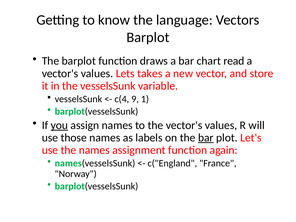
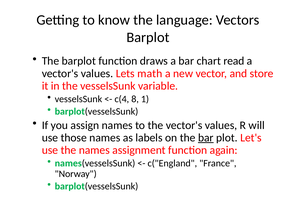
takes: takes -> math (150, 73)
9: 9 -> 8 (135, 99)
you underline: present -> none (59, 125)
